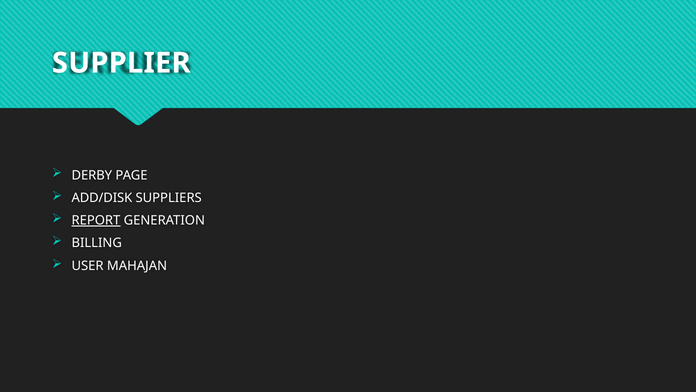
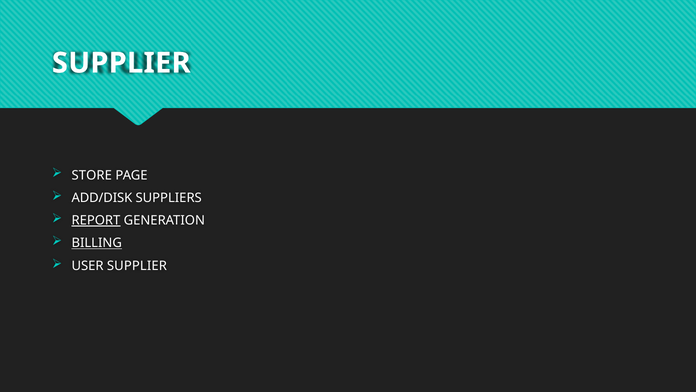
DERBY: DERBY -> STORE (92, 175)
BILLING underline: none -> present (97, 243)
USER MAHAJAN: MAHAJAN -> SUPPLIER (137, 265)
